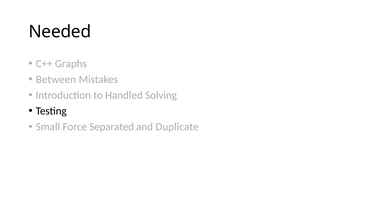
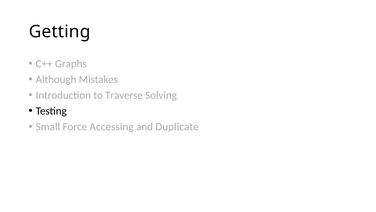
Needed: Needed -> Getting (60, 32)
Between: Between -> Although (56, 79)
Handled: Handled -> Traverse (124, 95)
Separated: Separated -> Accessing (112, 127)
